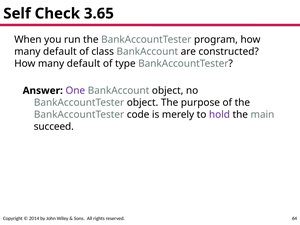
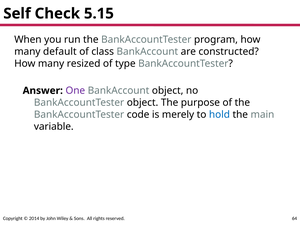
3.65: 3.65 -> 5.15 (99, 14)
default: default -> resized (84, 64)
hold colour: purple -> blue (219, 115)
succeed: succeed -> variable (54, 127)
